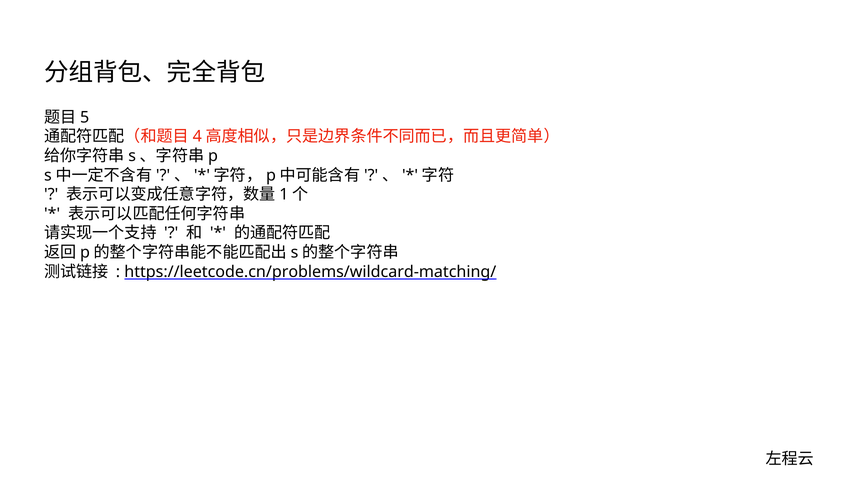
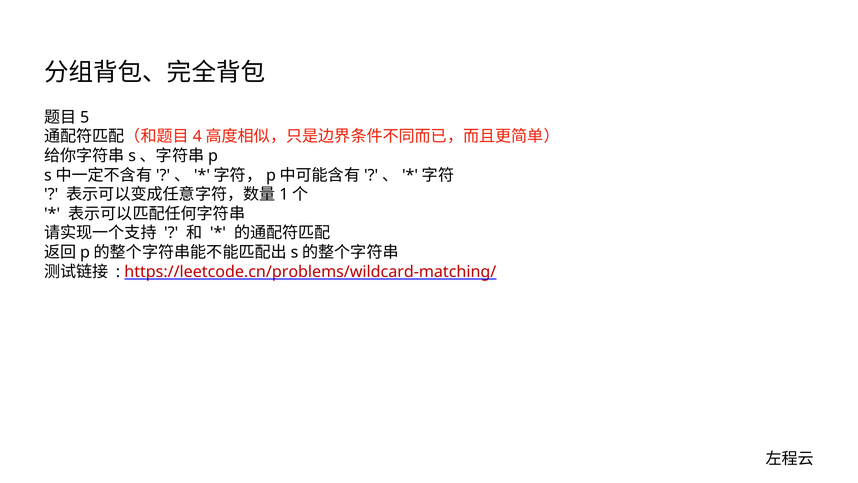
https://leetcode.cn/problems/wildcard-matching/ colour: black -> red (310, 272)
